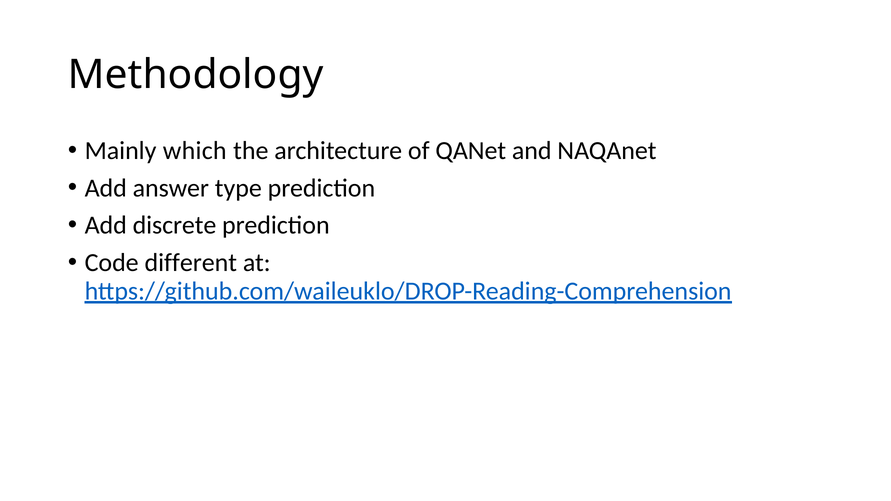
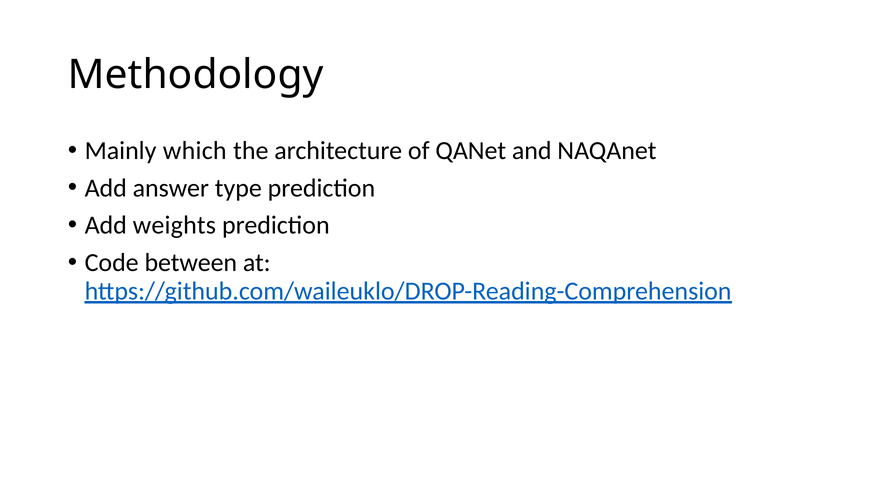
discrete: discrete -> weights (174, 225)
different: different -> between (191, 263)
